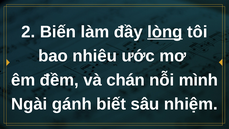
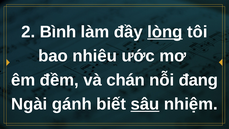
Biến: Biến -> Bình (58, 32)
mình: mình -> đang (198, 80)
sâu underline: none -> present (145, 104)
